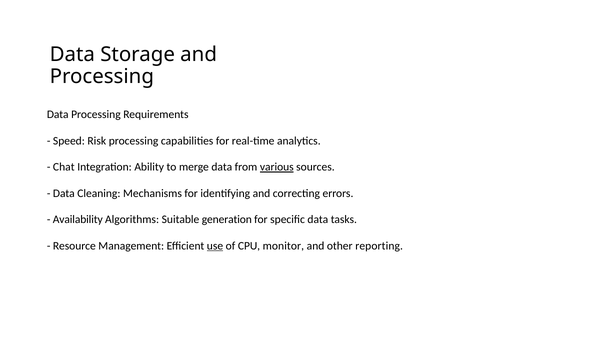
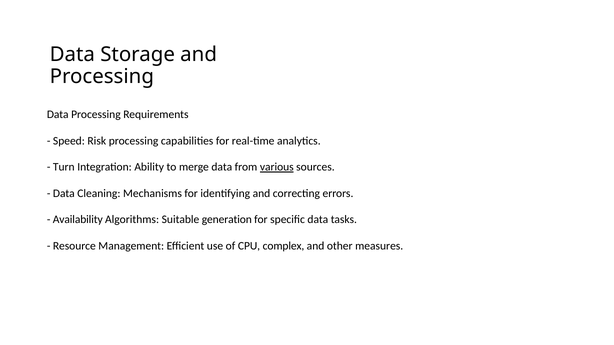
Chat: Chat -> Turn (64, 167)
use underline: present -> none (215, 246)
monitor: monitor -> complex (283, 246)
reporting: reporting -> measures (379, 246)
